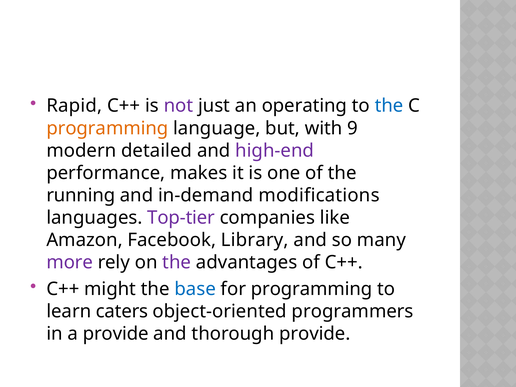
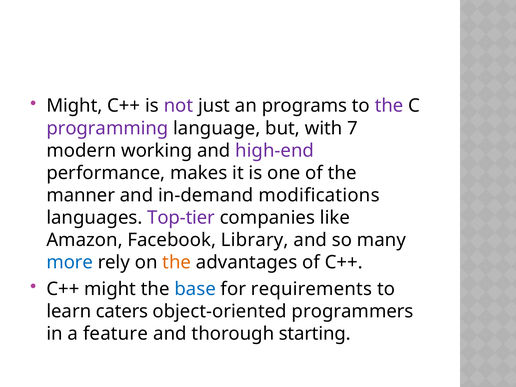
Rapid: Rapid -> Might (74, 106)
operating: operating -> programs (304, 106)
the colour: blue -> purple (389, 106)
programming colour: orange -> purple (107, 128)
9: 9 -> 7 (353, 128)
detailed: detailed -> working (157, 151)
running: running -> manner (81, 195)
more colour: purple -> blue (70, 262)
the colour: purple -> orange (177, 262)
for programming: programming -> requirements (311, 289)
a provide: provide -> feature (116, 334)
thorough provide: provide -> starting (315, 334)
